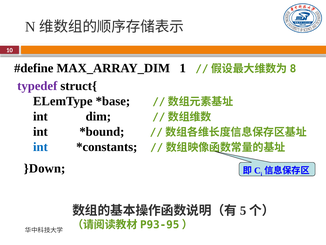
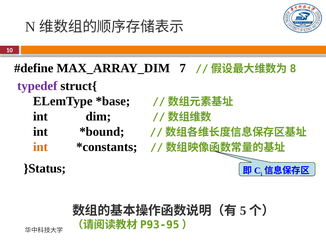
1: 1 -> 7 (183, 68)
int colour: blue -> orange (40, 147)
}Down: }Down -> }Status (45, 168)
